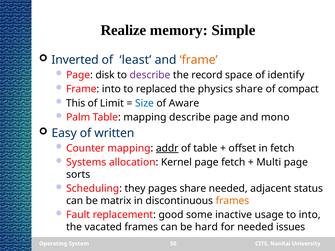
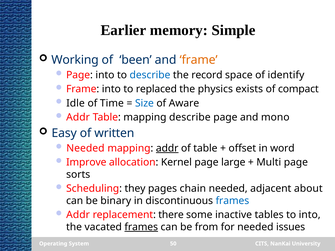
Realize: Realize -> Earlier (123, 30)
Inverted: Inverted -> Working (75, 60)
least: least -> been (136, 60)
Page disk: disk -> into (105, 75)
describe colour: purple -> blue (150, 75)
physics share: share -> exists (249, 89)
This: This -> Idle (76, 103)
Limit: Limit -> Time (112, 103)
Palm: Palm -> Addr (78, 117)
Counter: Counter -> Needed (85, 148)
in fetch: fetch -> word (282, 148)
Systems: Systems -> Improve (86, 162)
page fetch: fetch -> large (233, 162)
pages share: share -> chain (193, 189)
status: status -> about (308, 189)
matrix: matrix -> binary (116, 201)
frames colour: orange -> blue (232, 201)
Fault: Fault -> Addr (78, 215)
good: good -> there (171, 215)
usage: usage -> tables (269, 215)
frames underline: none -> present (141, 227)
hard: hard -> from (207, 227)
